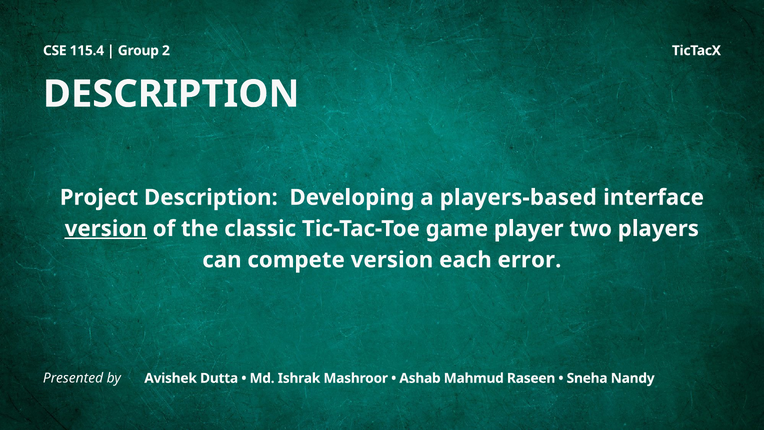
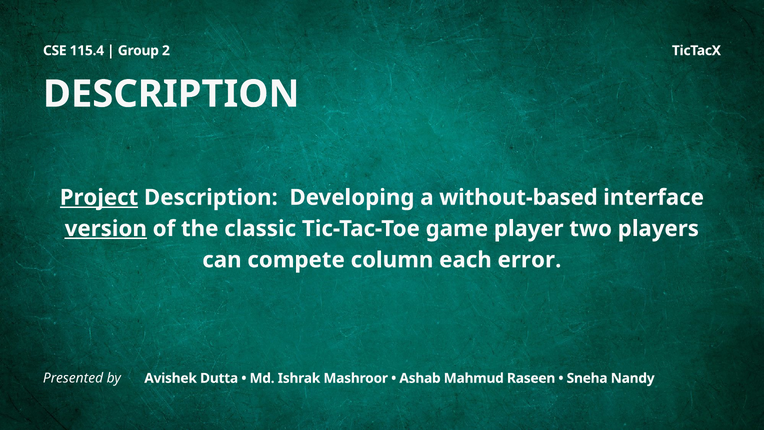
Project underline: none -> present (99, 197)
players-based: players-based -> without-based (518, 197)
compete version: version -> column (392, 260)
